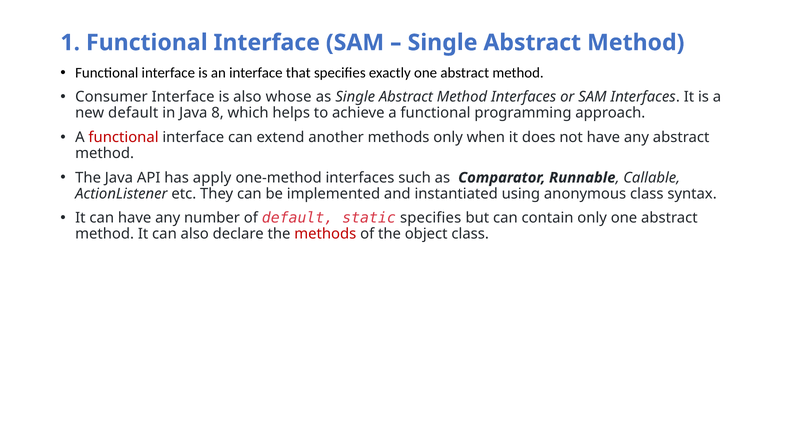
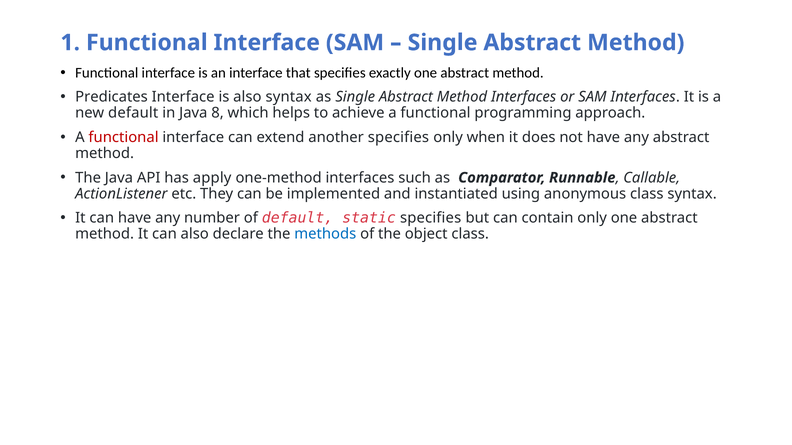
Consumer: Consumer -> Predicates (112, 97)
also whose: whose -> syntax (289, 97)
another methods: methods -> specifies (398, 138)
methods colour: red -> blue (325, 234)
